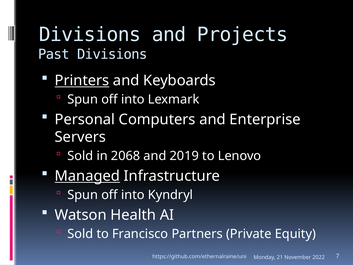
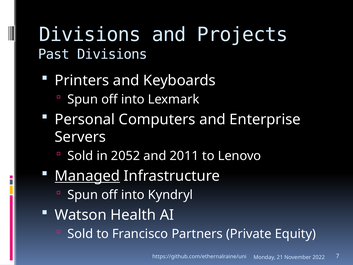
Printers underline: present -> none (82, 80)
2068: 2068 -> 2052 (126, 156)
2019: 2019 -> 2011 (184, 156)
